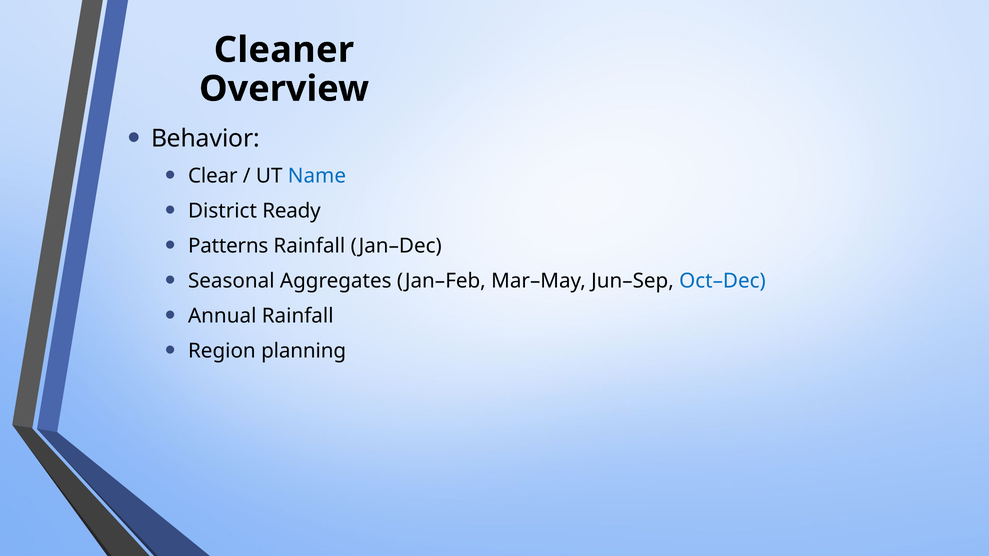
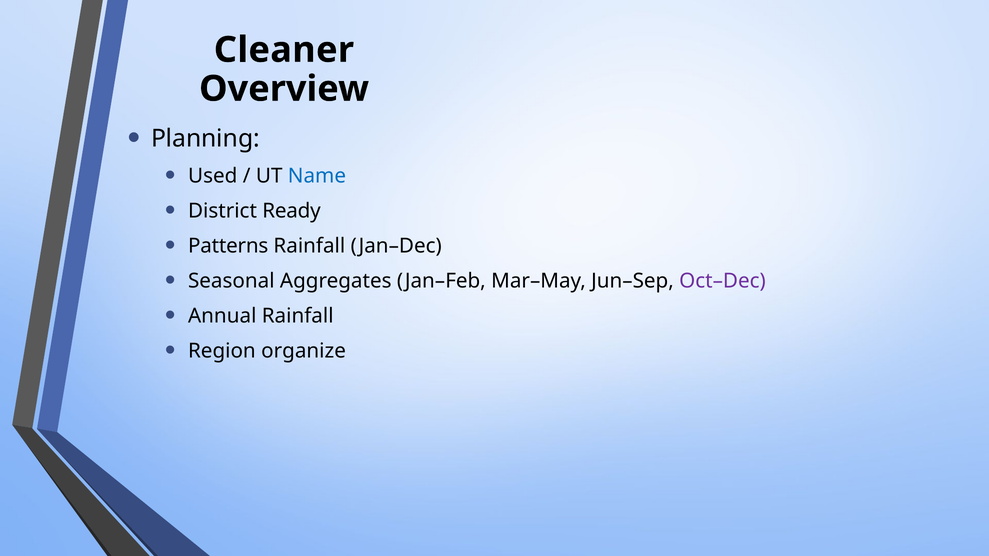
Behavior: Behavior -> Planning (205, 139)
Clear: Clear -> Used (213, 176)
Oct–Dec colour: blue -> purple (722, 281)
planning: planning -> organize (304, 351)
